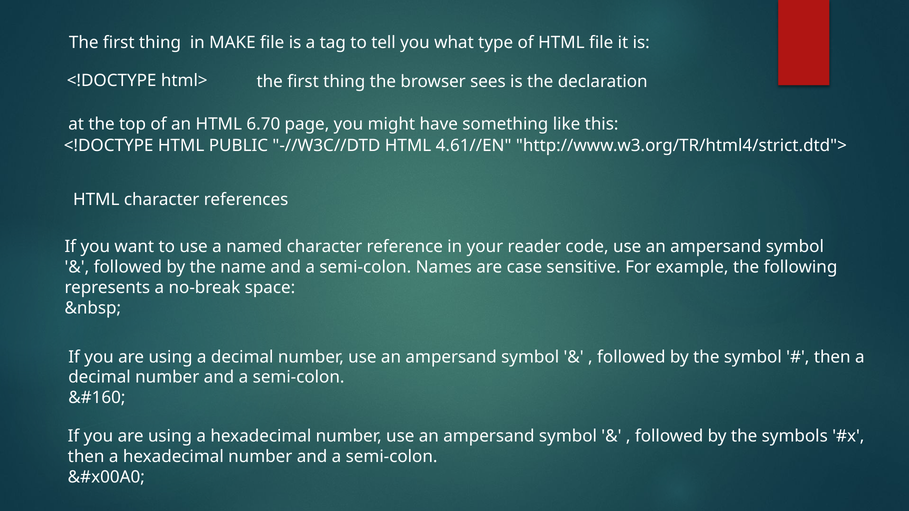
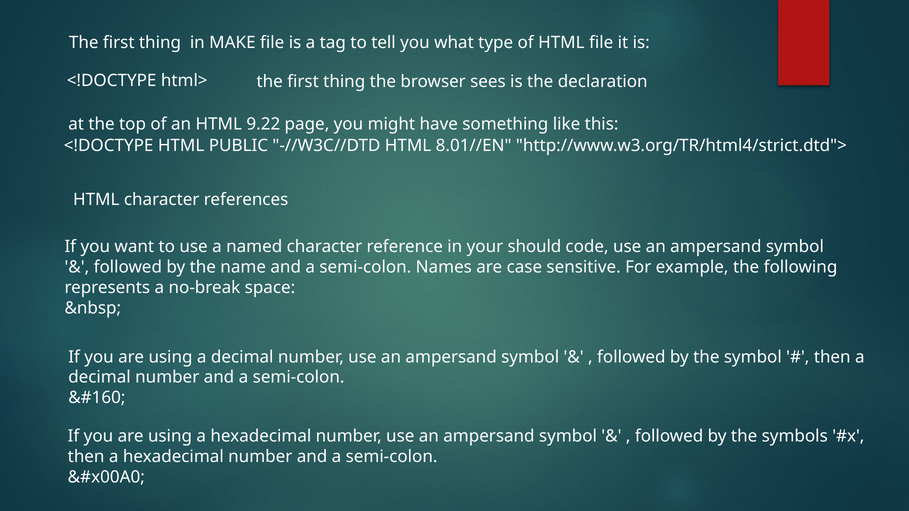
6.70: 6.70 -> 9.22 (263, 124)
4.61//EN: 4.61//EN -> 8.01//EN (474, 146)
reader: reader -> should (534, 247)
